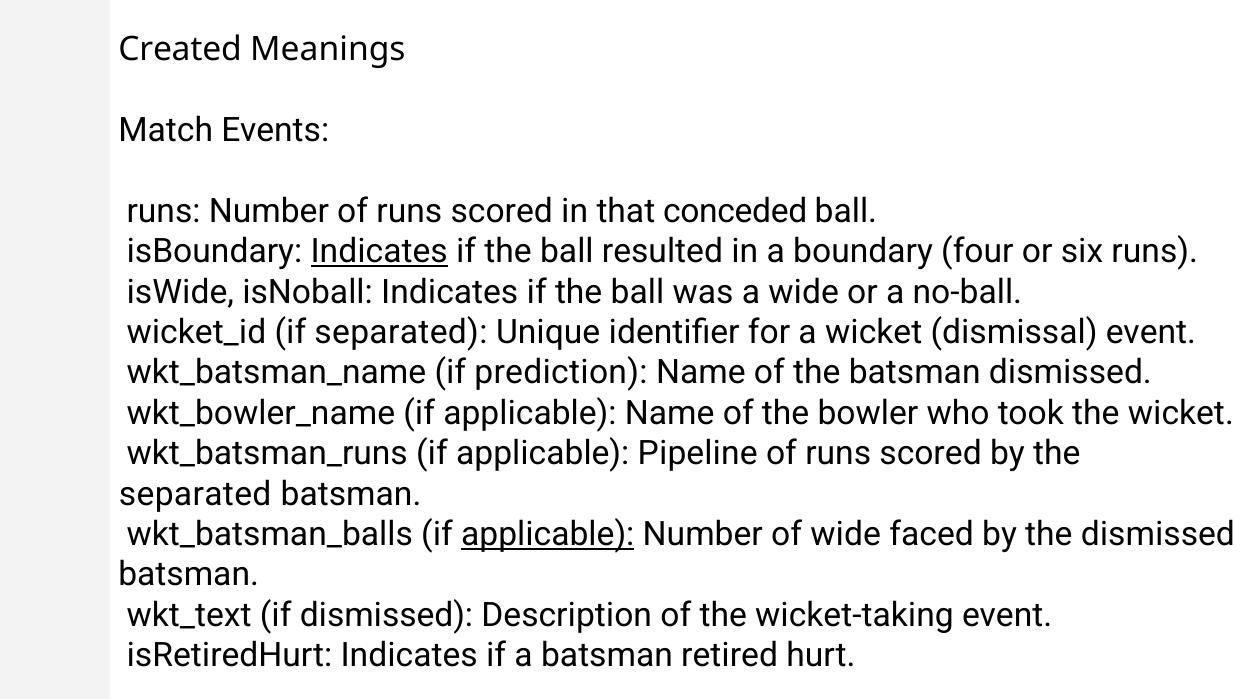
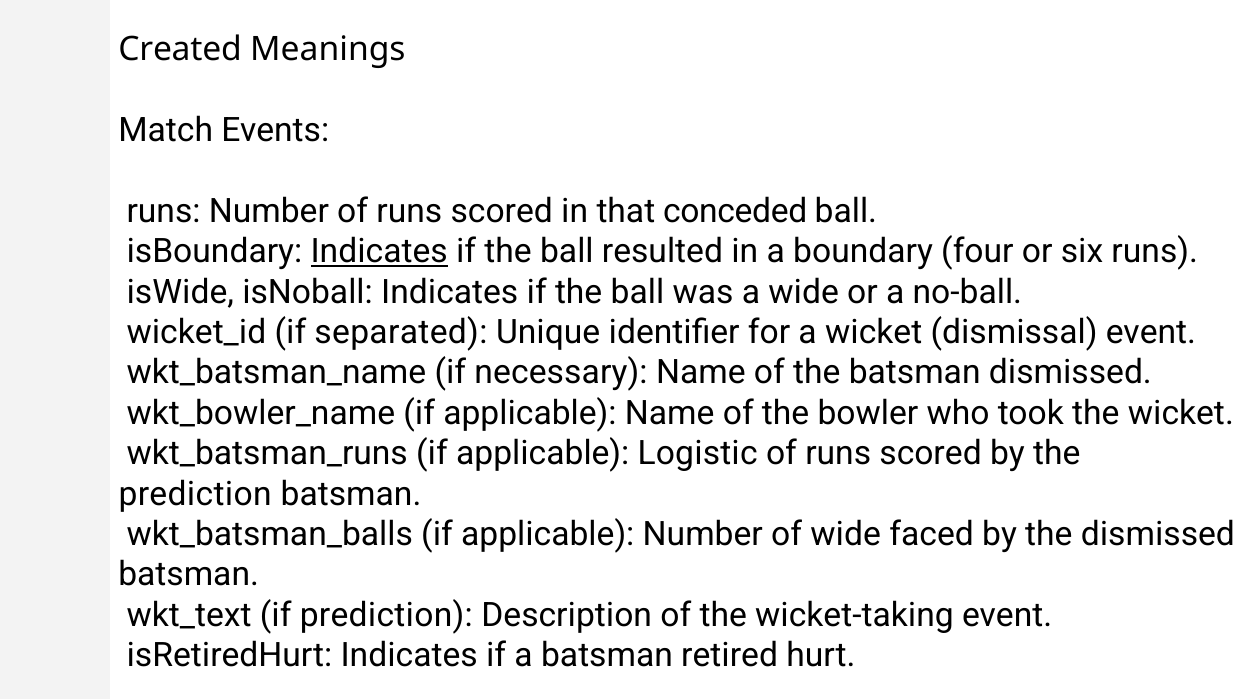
prediction: prediction -> necessary (561, 373)
Pipeline: Pipeline -> Logistic (698, 453)
separated: separated -> prediction (195, 494)
applicable underline: present -> none (548, 534)
if dismissed: dismissed -> prediction (386, 615)
